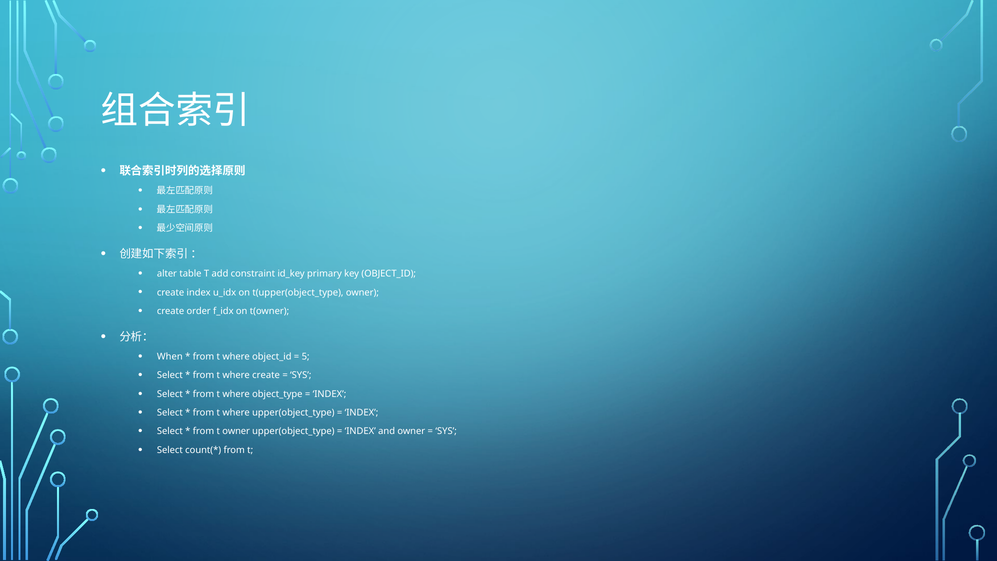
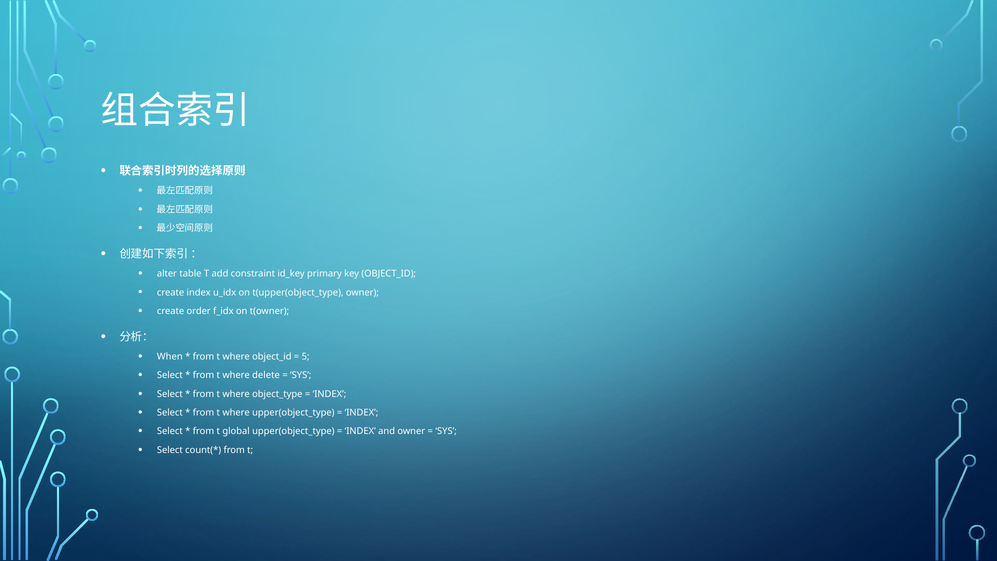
where create: create -> delete (266, 375)
t owner: owner -> global (236, 431)
